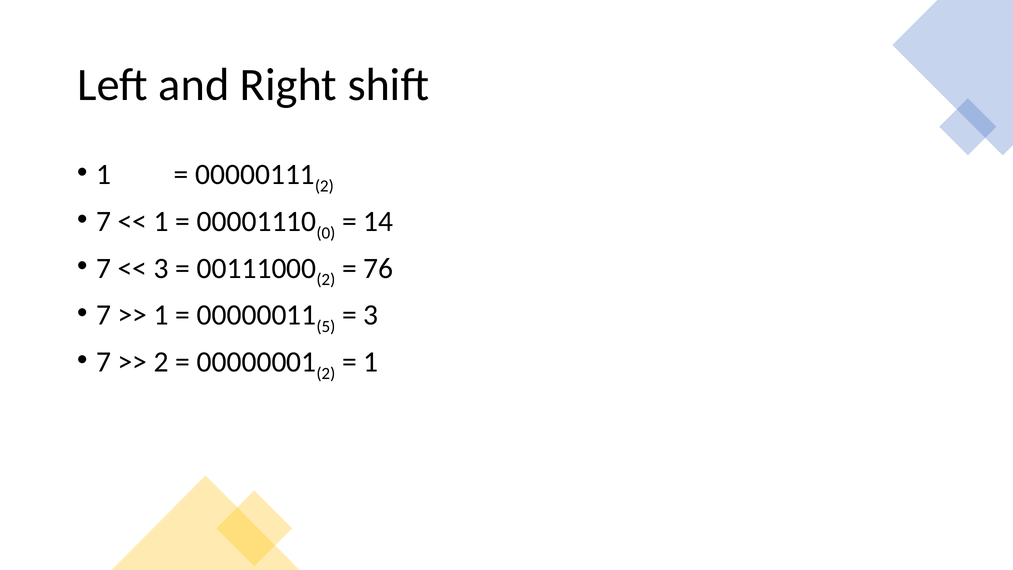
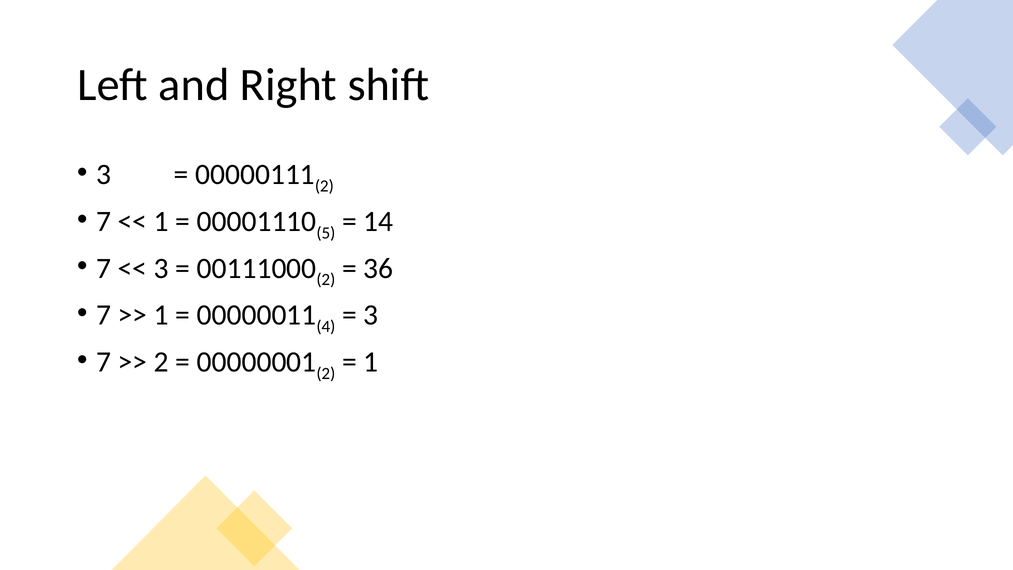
1: 1 -> 3 (104, 175)
0: 0 -> 5 (326, 233)
76: 76 -> 36 (378, 268)
5: 5 -> 4 (326, 326)
